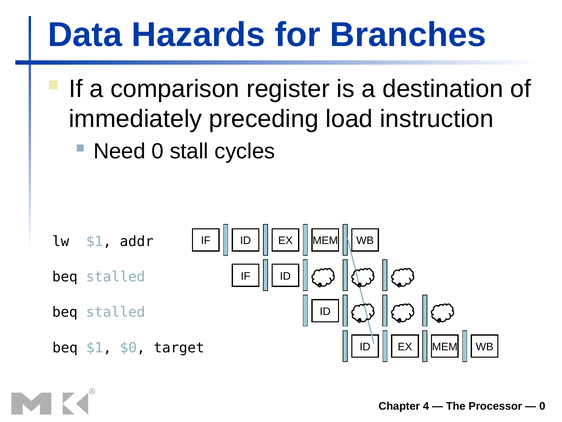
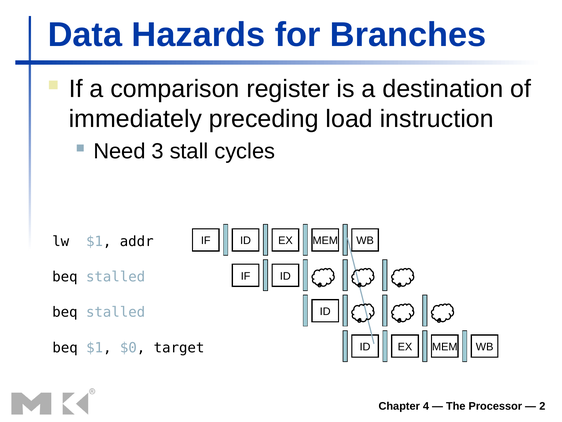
Need 0: 0 -> 3 (158, 151)
0: 0 -> 2 (542, 406)
